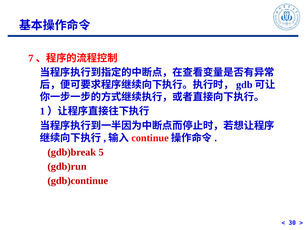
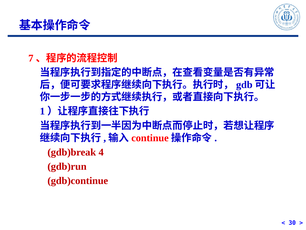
5: 5 -> 4 (101, 152)
